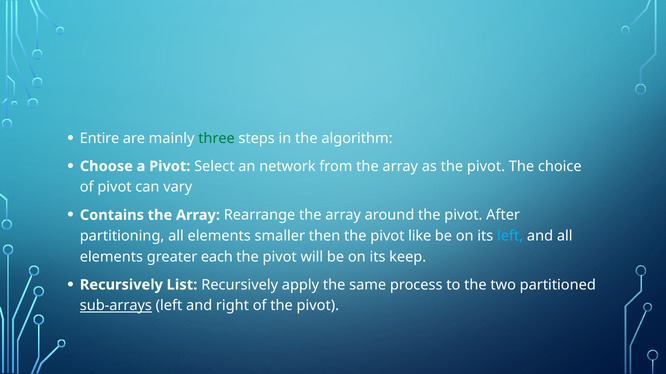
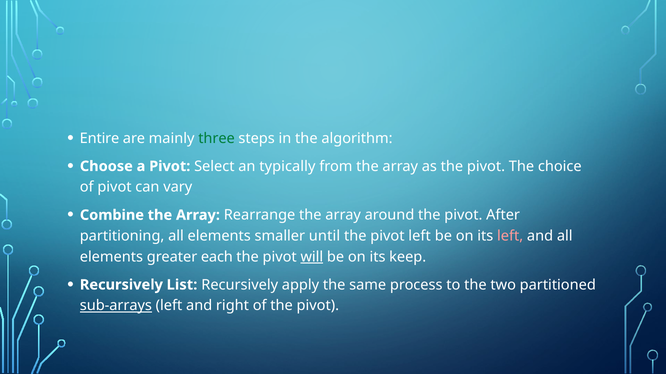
network: network -> typically (287, 167)
Contains: Contains -> Combine (112, 215)
then: then -> until (325, 236)
pivot like: like -> left (420, 236)
left colour: light blue -> pink (510, 236)
will underline: none -> present (312, 257)
